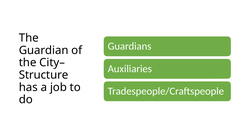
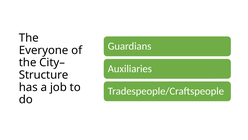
Guardian: Guardian -> Everyone (44, 50)
